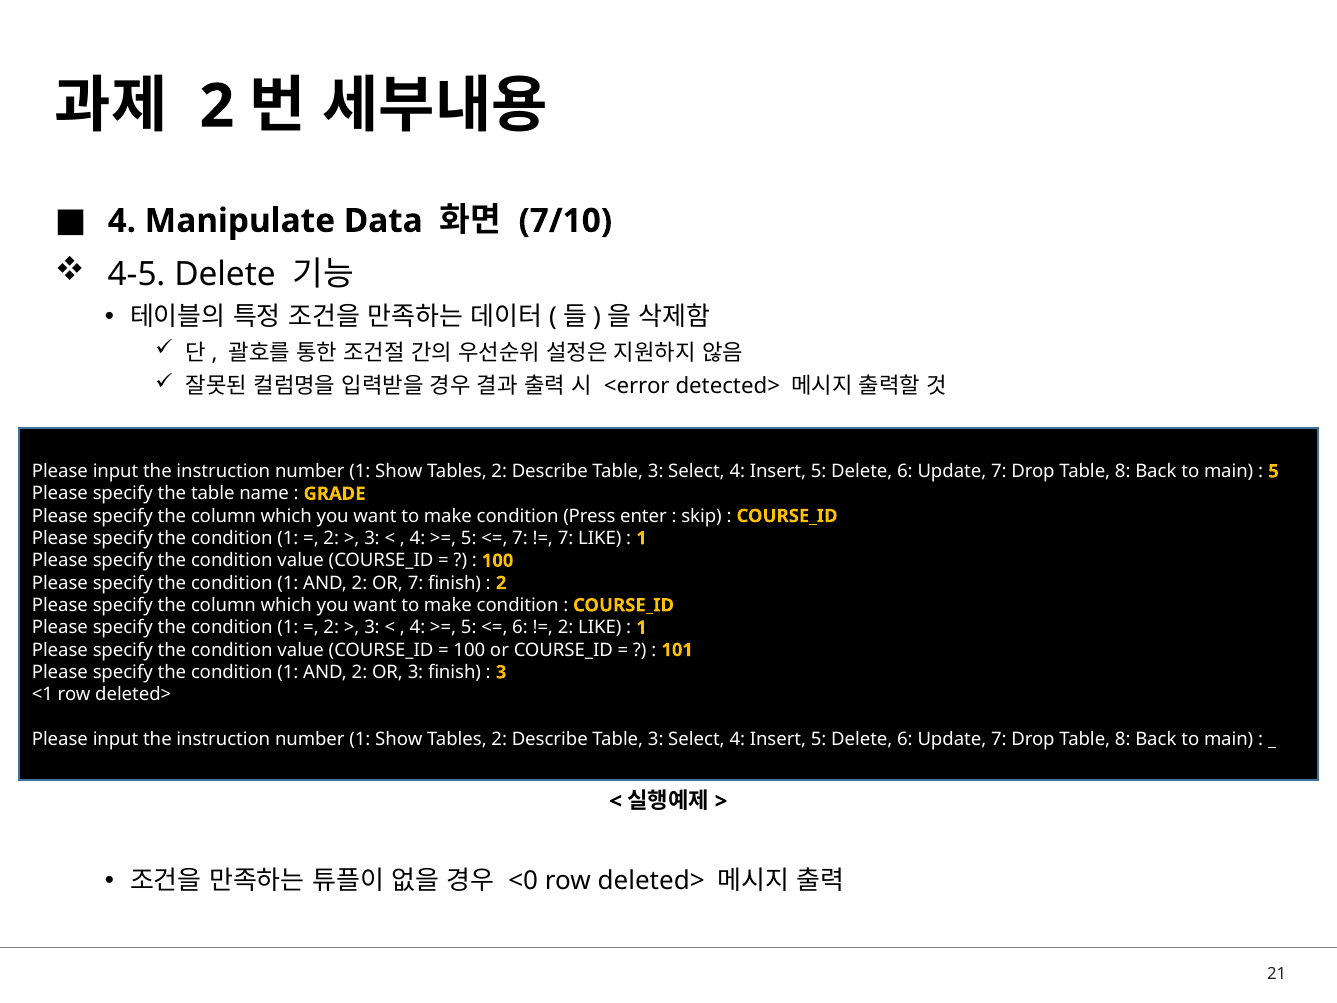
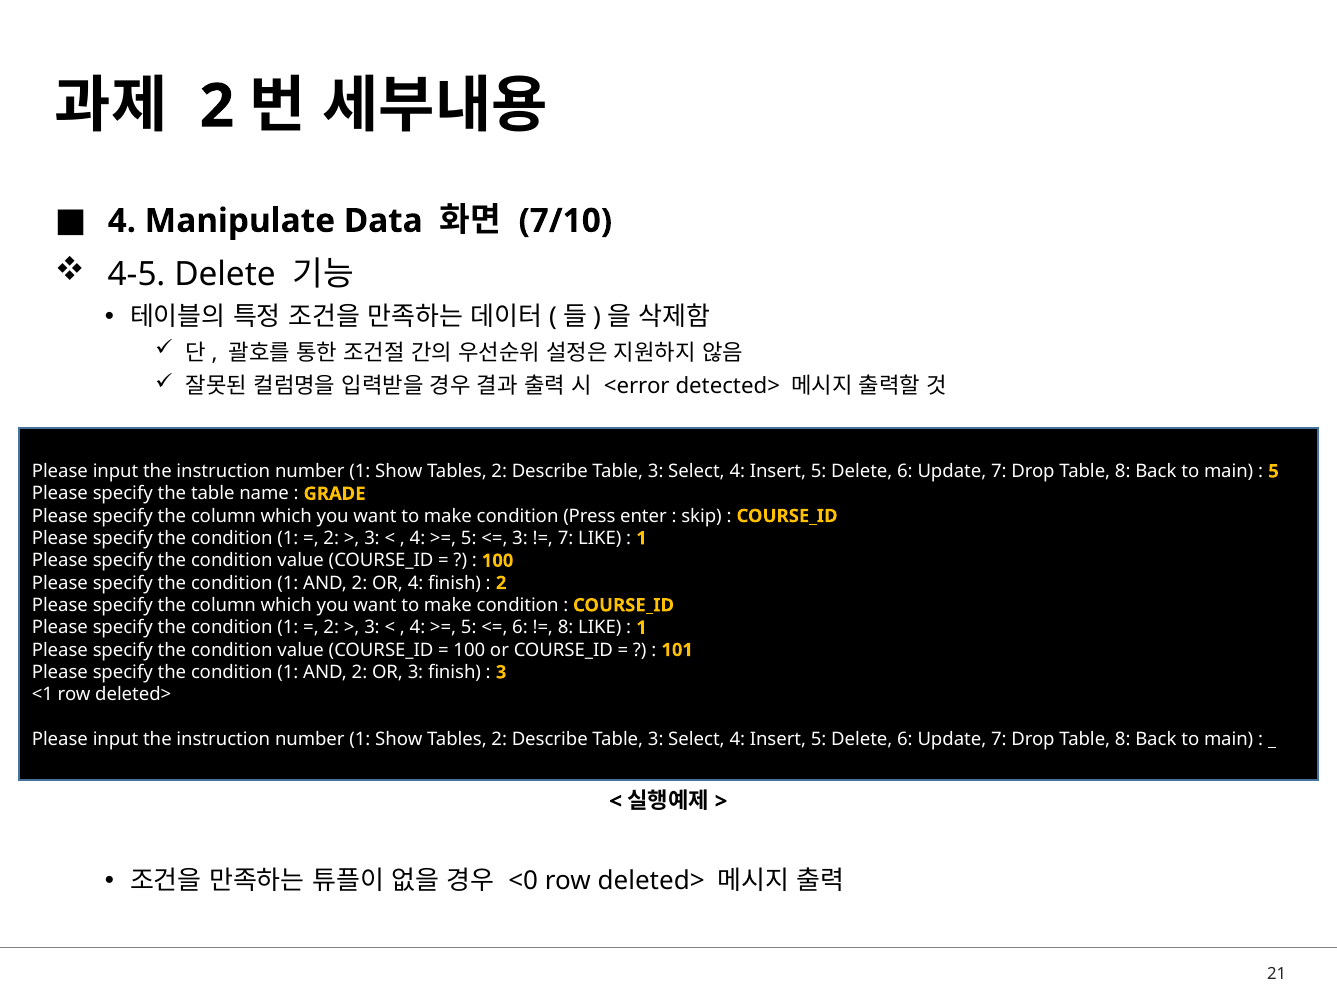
7: 7 -> 3 (520, 538)
OR 7: 7 -> 4 (416, 583)
2: 2 -> 8 (566, 627)
